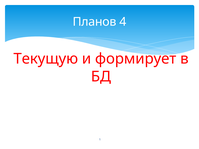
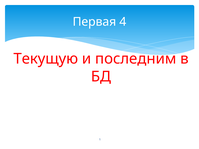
Планов: Планов -> Первая (94, 22)
формирует: формирует -> последним (136, 59)
